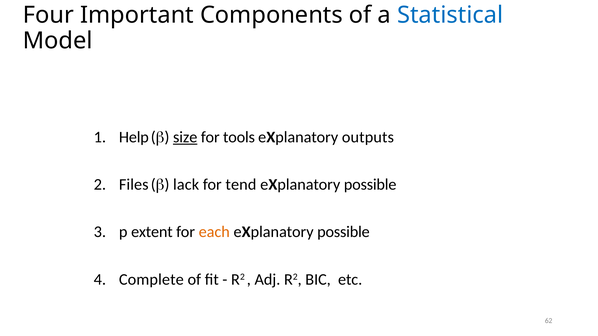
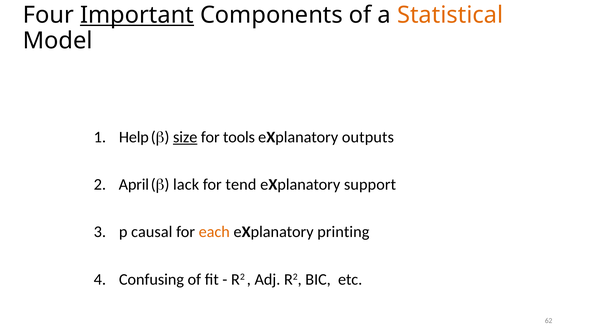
Important underline: none -> present (137, 15)
Statistical colour: blue -> orange (450, 15)
Files: Files -> April (134, 185)
possible: possible -> support (370, 185)
extent: extent -> causal (152, 232)
possible: possible -> printing (343, 232)
Complete: Complete -> Confusing (151, 280)
